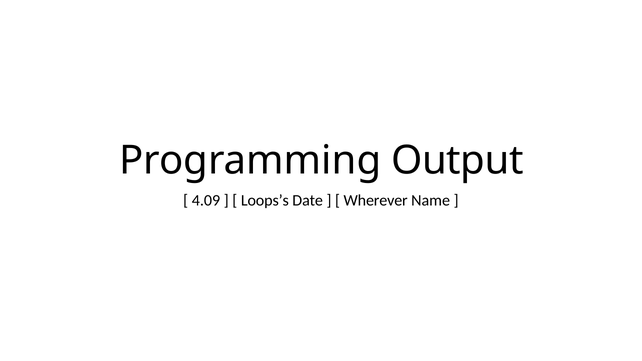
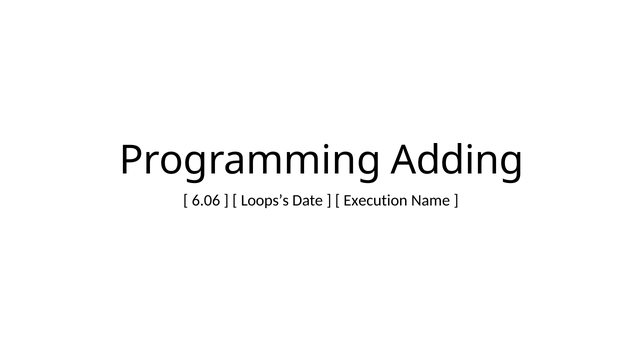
Output: Output -> Adding (457, 160)
4.09: 4.09 -> 6.06 (206, 201)
Wherever: Wherever -> Execution (376, 201)
